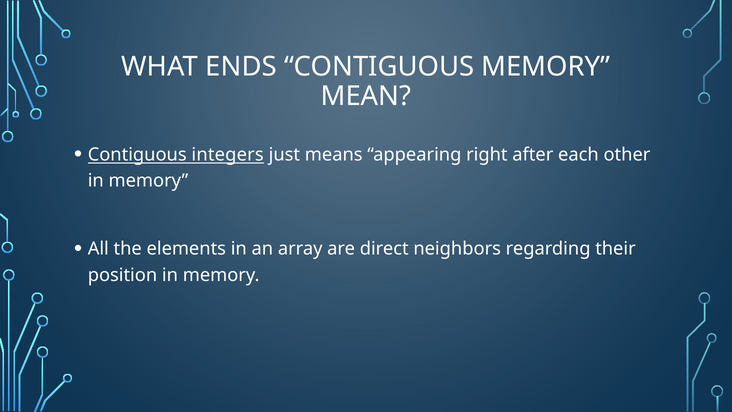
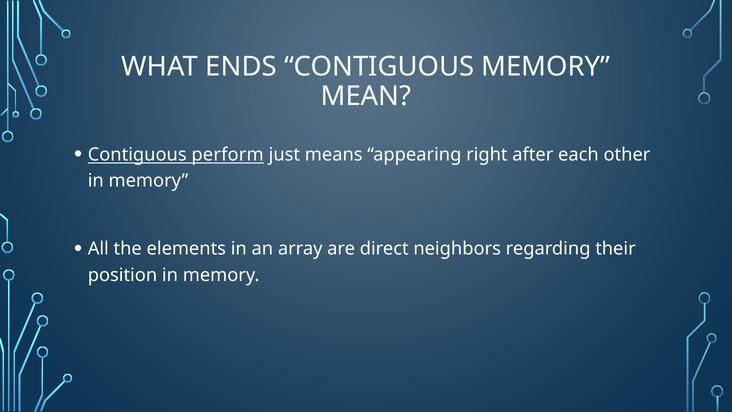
integers: integers -> perform (228, 154)
